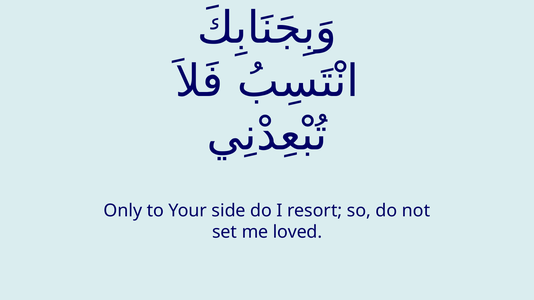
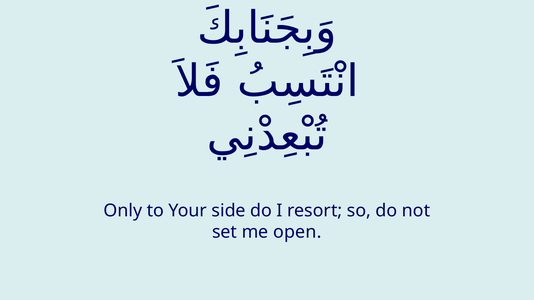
loved: loved -> open (297, 232)
